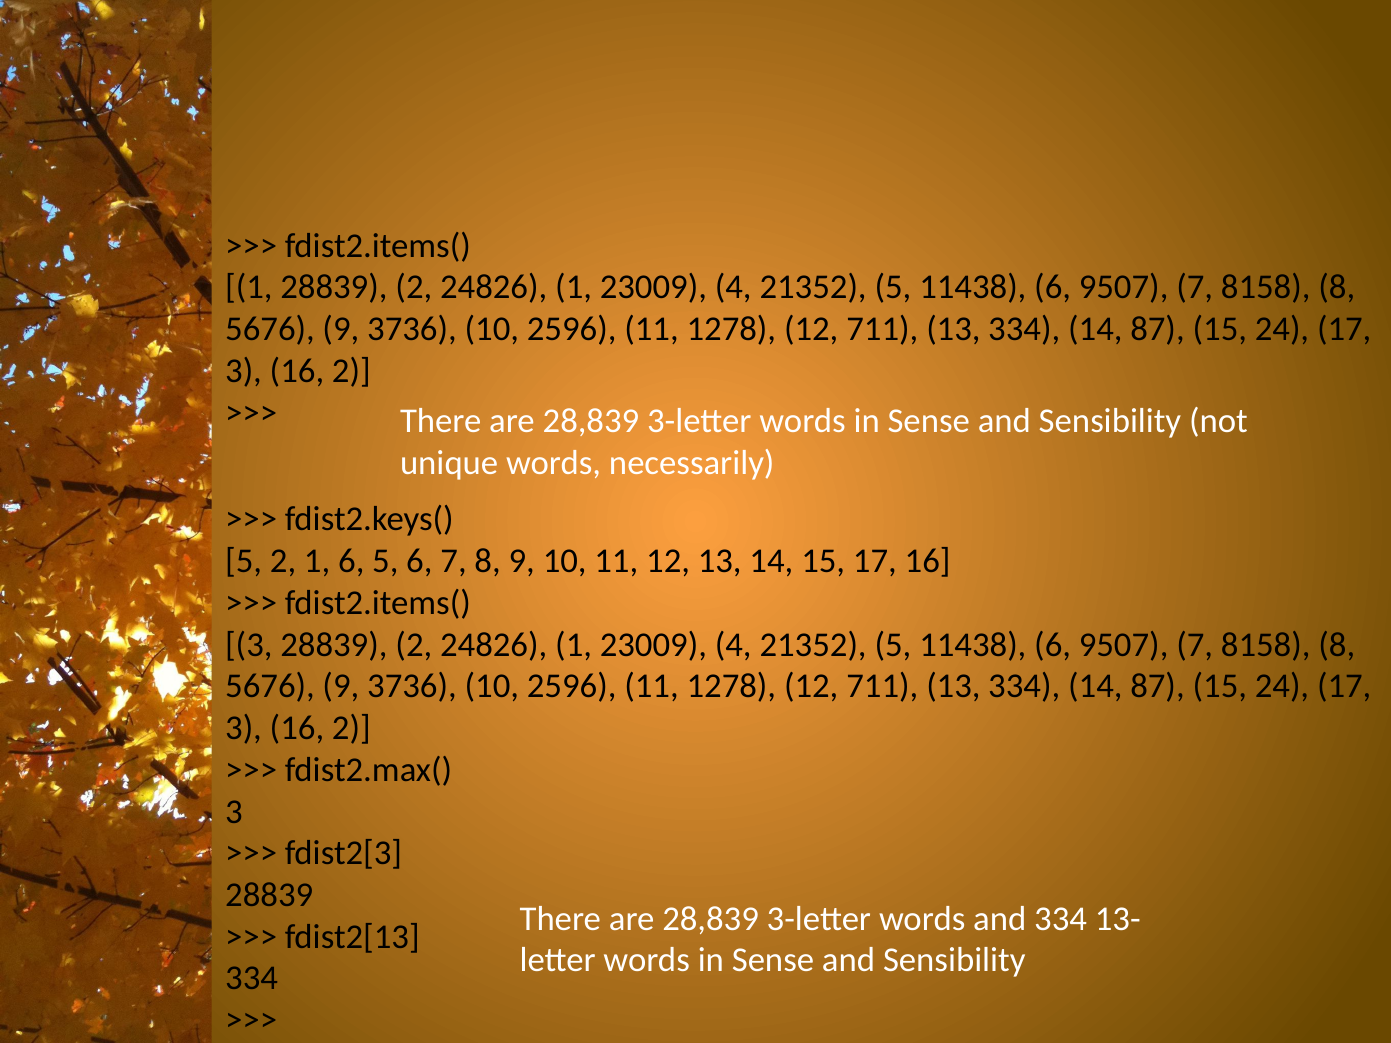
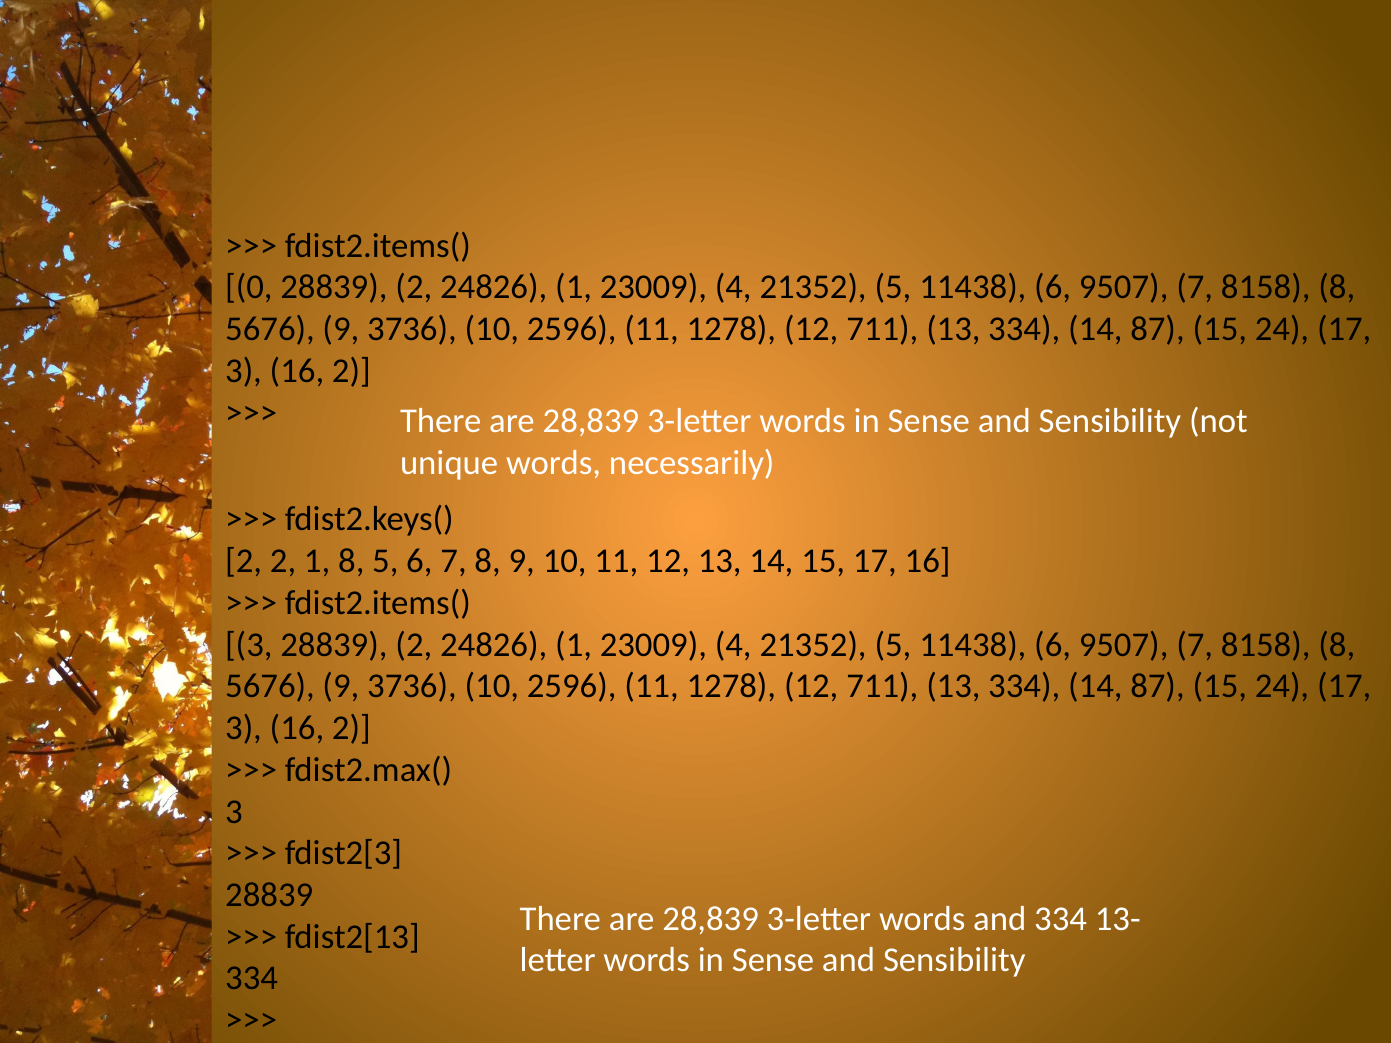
1: 1 -> 0 (249, 287)
5: 5 -> 2 (244, 561)
1 6: 6 -> 8 (351, 561)
